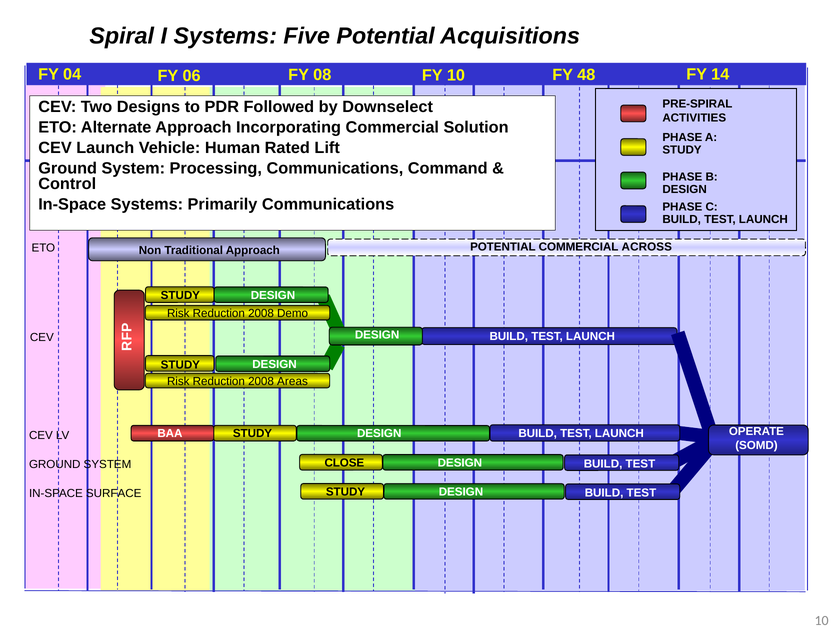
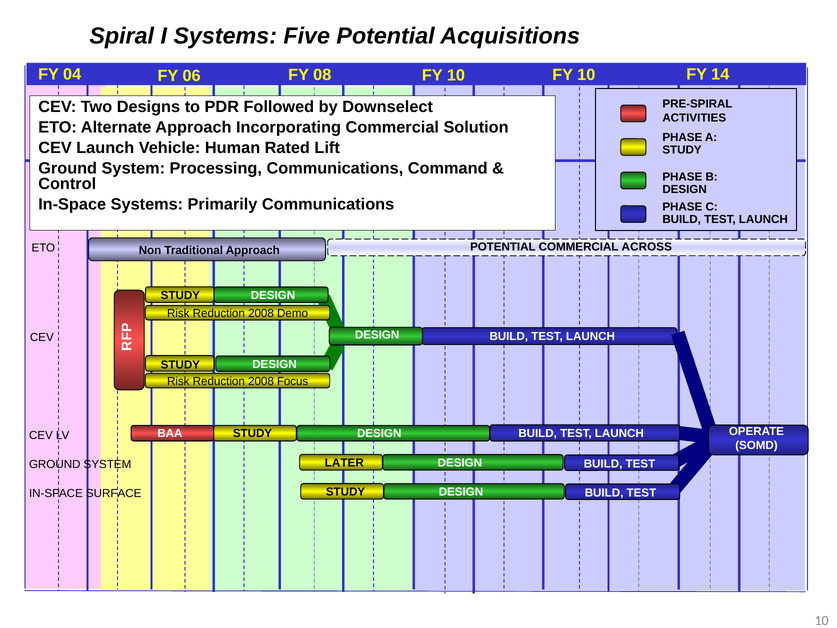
08 FY 48: 48 -> 10 (586, 75)
Areas: Areas -> Focus (293, 381)
CLOSE: CLOSE -> LATER (344, 463)
